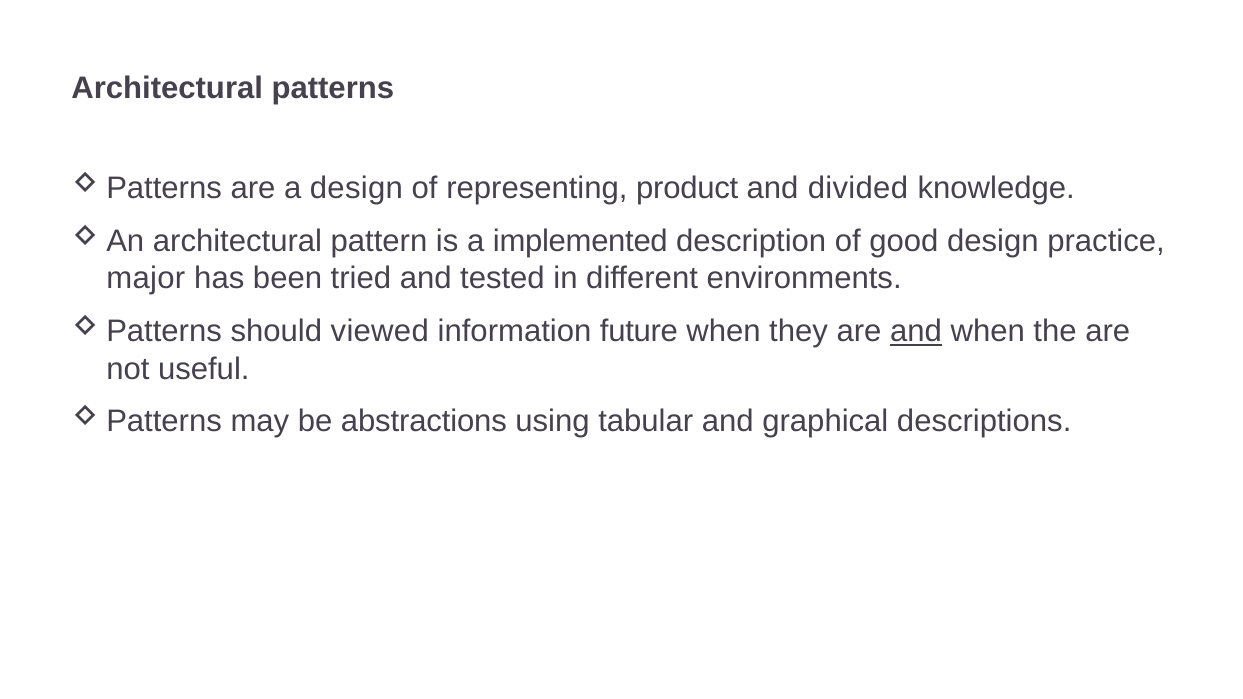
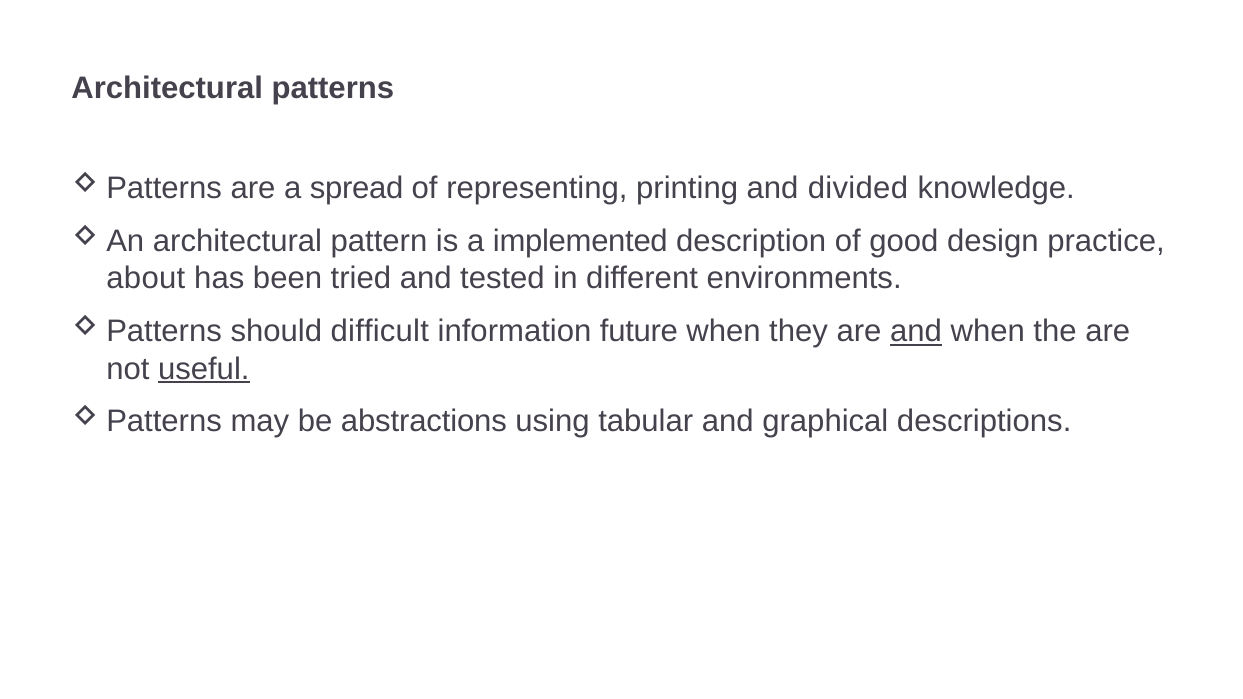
a design: design -> spread (357, 189)
product: product -> printing (687, 189)
major: major -> about (146, 279)
viewed: viewed -> difficult (380, 332)
useful underline: none -> present (204, 369)
